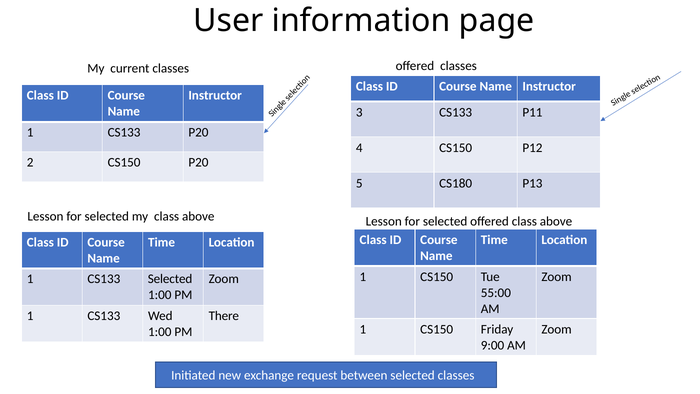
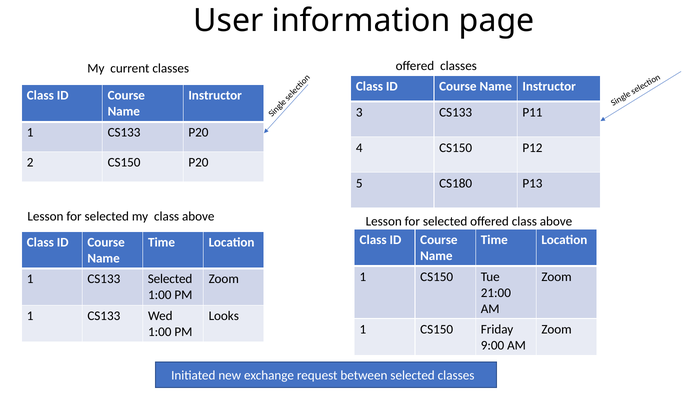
55:00: 55:00 -> 21:00 (496, 293)
There: There -> Looks (224, 316)
